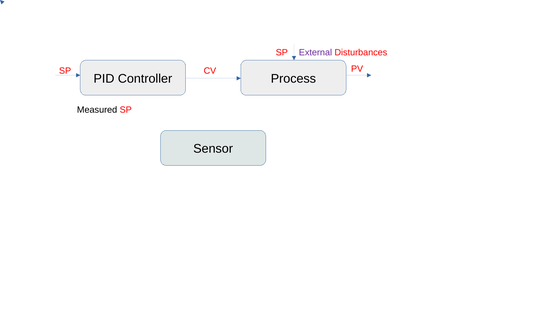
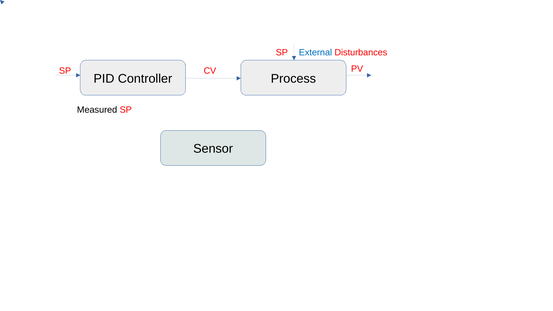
External colour: purple -> blue (315, 53)
